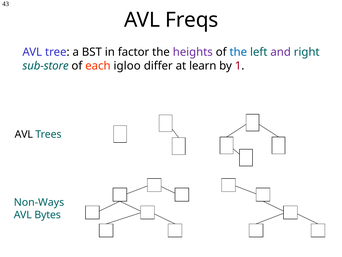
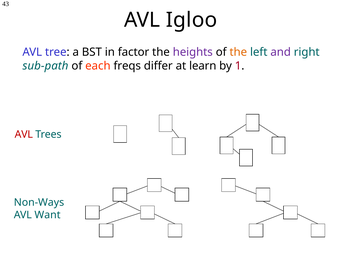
Freqs: Freqs -> Igloo (192, 20)
the colour: blue -> orange (238, 52)
sub-store: sub-store -> sub-path (45, 66)
igloo: igloo -> freqs (127, 66)
AVL colour: black -> red (24, 134)
Bytes: Bytes -> Want (48, 215)
